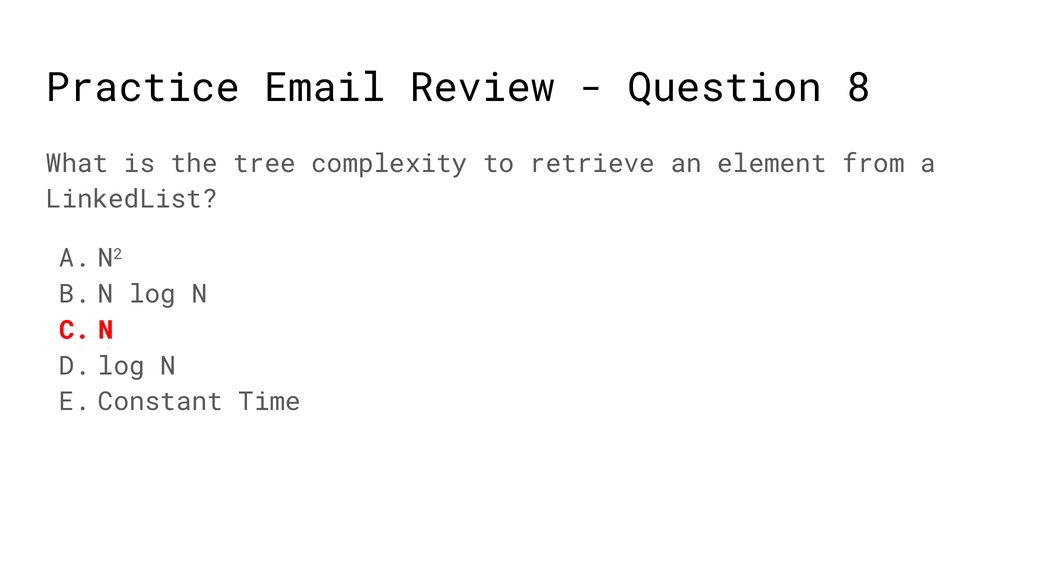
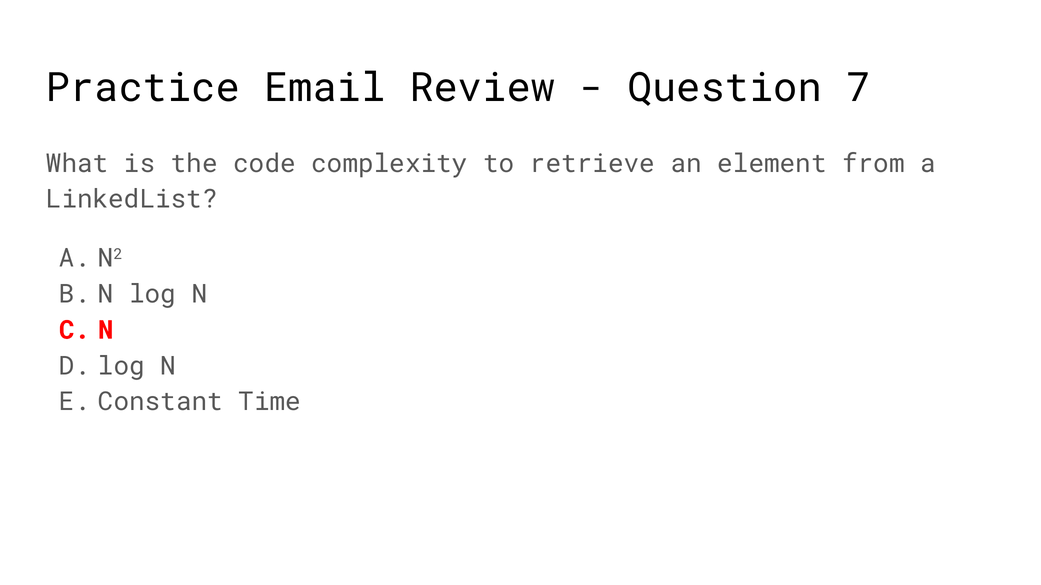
8: 8 -> 7 (858, 88)
tree: tree -> code (265, 164)
